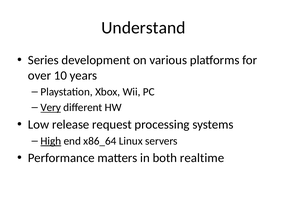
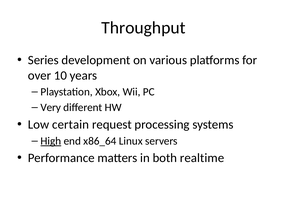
Understand: Understand -> Throughput (143, 28)
Very underline: present -> none (51, 108)
release: release -> certain (71, 125)
